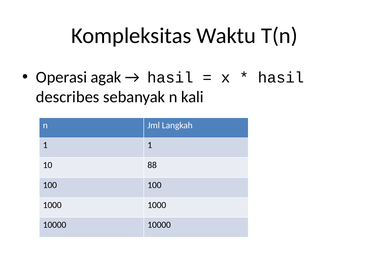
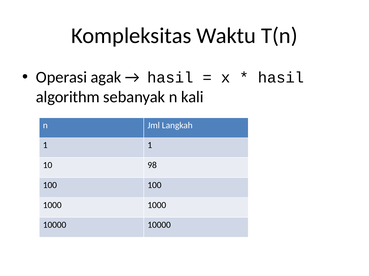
describes: describes -> algorithm (68, 97)
88: 88 -> 98 (152, 166)
